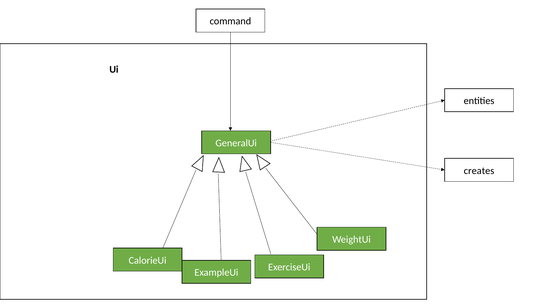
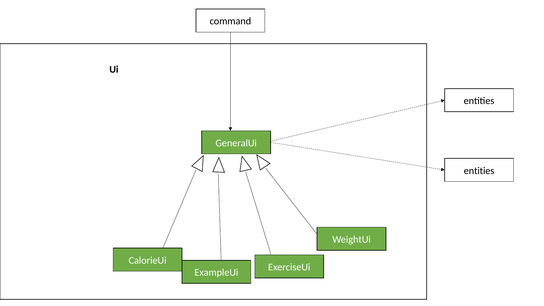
creates: creates -> entities (479, 171)
